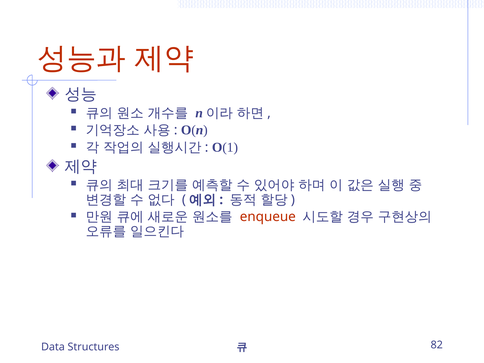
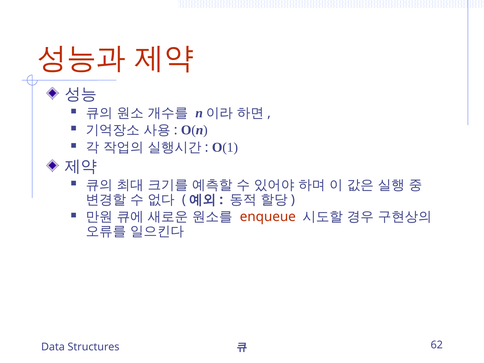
82: 82 -> 62 (437, 345)
